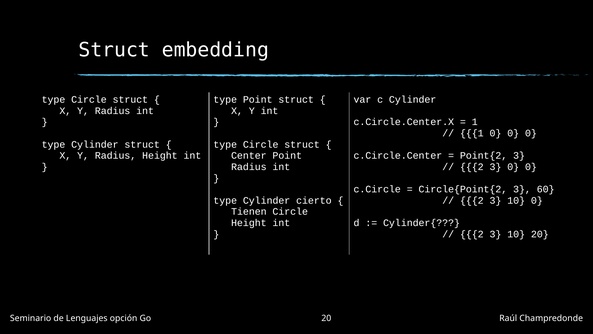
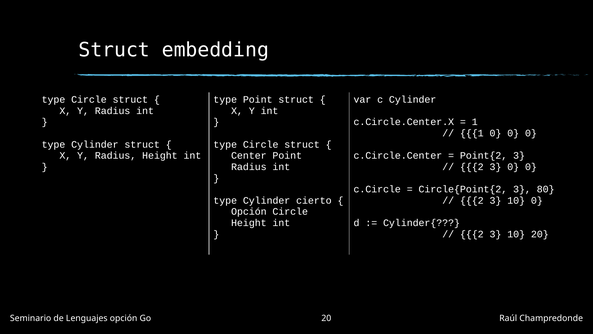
60: 60 -> 80 (546, 189)
Tienen: Tienen -> Opción (249, 211)
